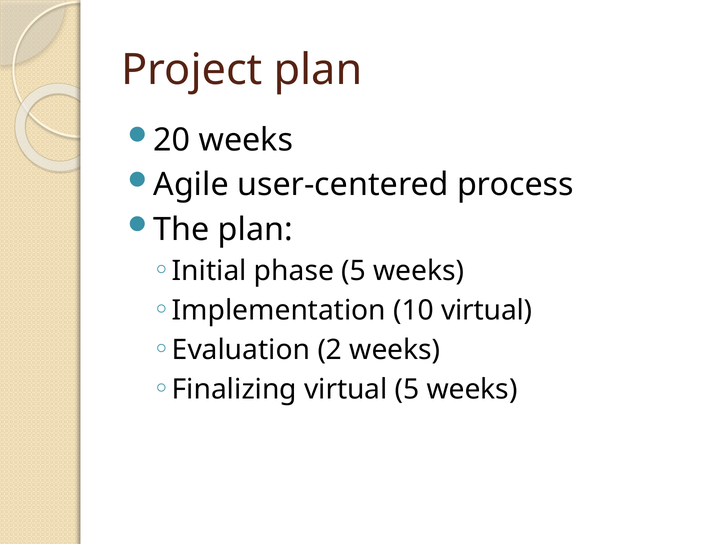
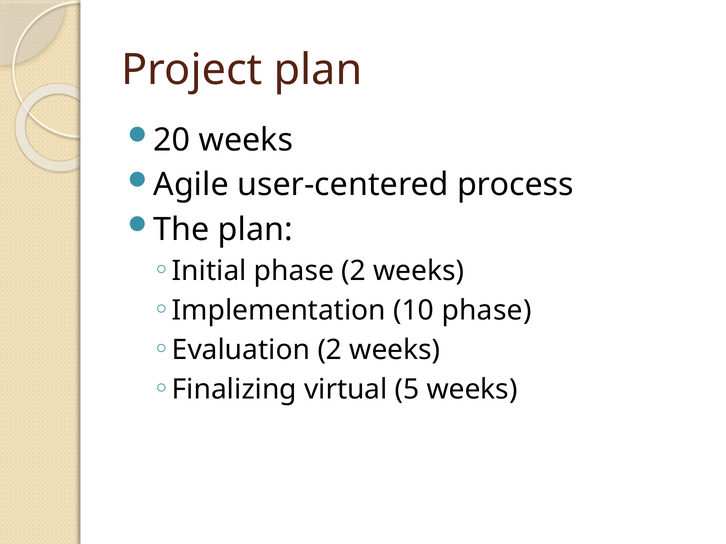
phase 5: 5 -> 2 (354, 271)
10 virtual: virtual -> phase (487, 311)
